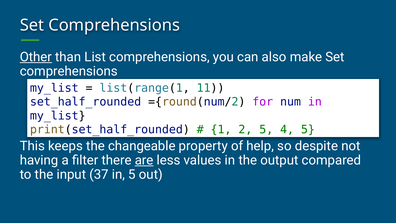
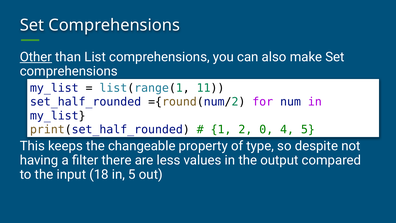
2 5: 5 -> 0 (266, 129)
help: help -> type (260, 146)
are underline: present -> none (144, 160)
37: 37 -> 18 (99, 174)
